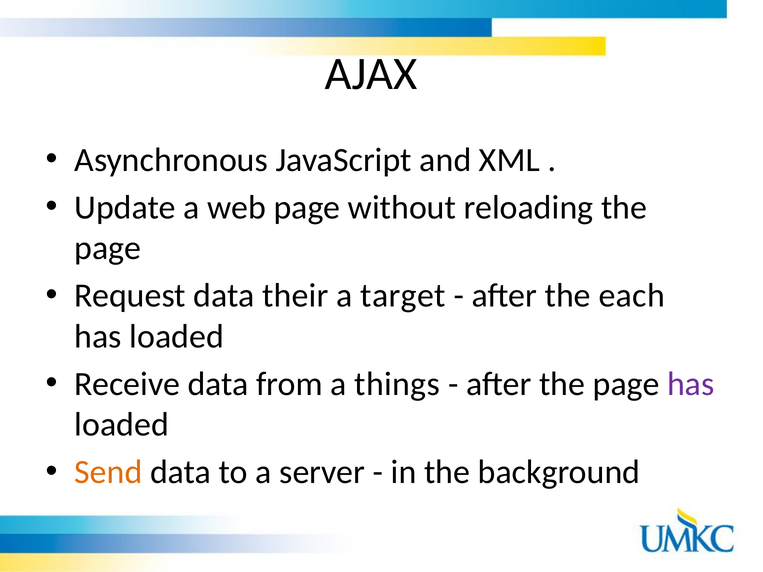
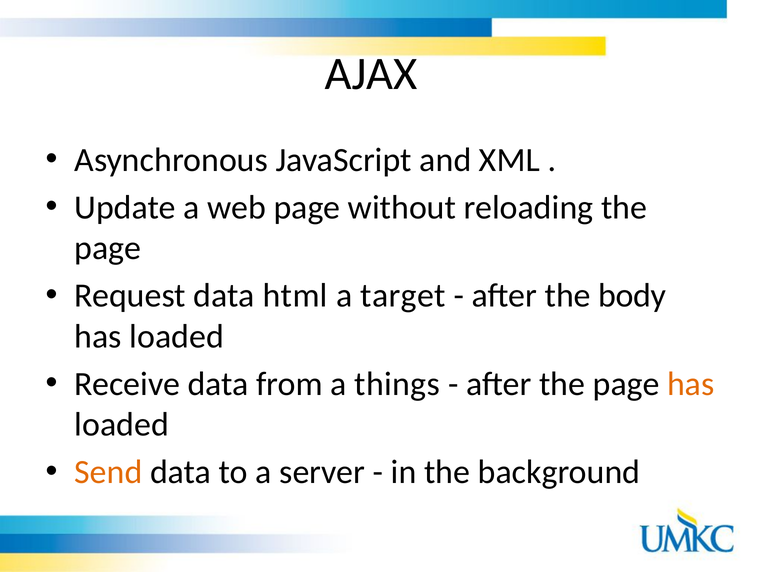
their: their -> html (295, 296)
each: each -> body (632, 296)
has colour: purple -> orange (691, 384)
